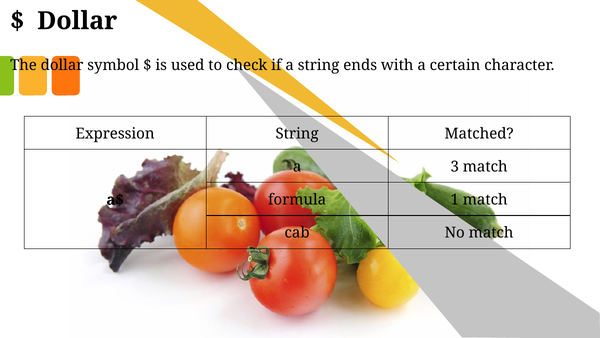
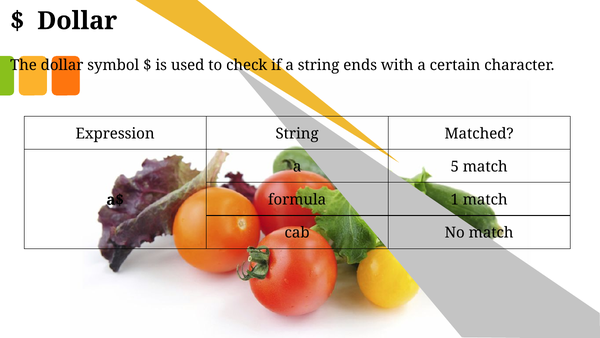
3: 3 -> 5 (455, 167)
